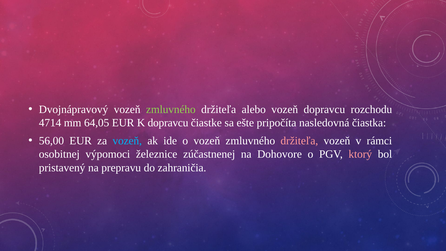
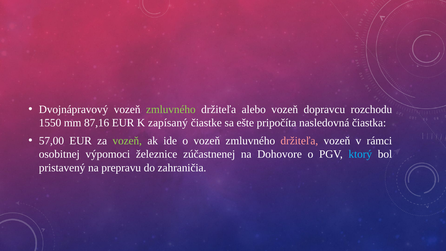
4714: 4714 -> 1550 (50, 123)
64,05: 64,05 -> 87,16 (97, 123)
K dopravcu: dopravcu -> zapísaný (168, 123)
56,00: 56,00 -> 57,00 (51, 141)
vozeň colour: light blue -> light green (127, 141)
ktorý colour: pink -> light blue (360, 154)
